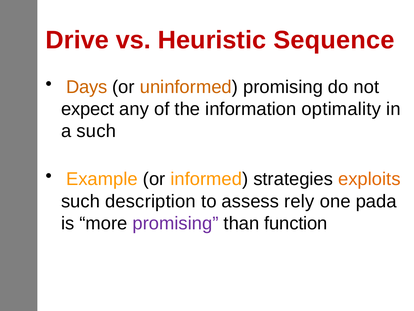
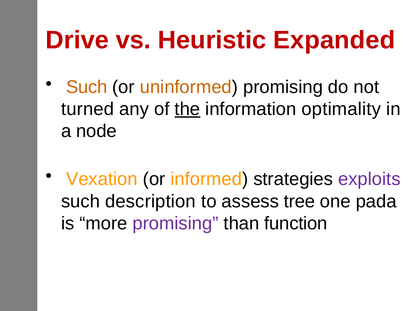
Sequence: Sequence -> Expanded (334, 40)
Days: Days -> Such (87, 87)
expect: expect -> turned (88, 109)
the underline: none -> present (187, 109)
a such: such -> node (96, 131)
Example: Example -> Vexation (102, 179)
exploits colour: orange -> purple (369, 179)
rely: rely -> tree (300, 201)
